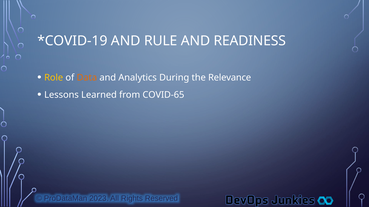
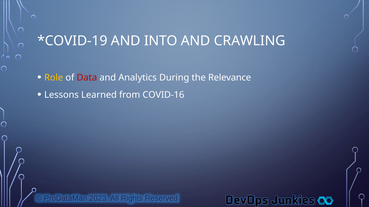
RULE: RULE -> INTO (161, 41)
READINESS: READINESS -> CRAWLING (250, 41)
Data colour: orange -> red (87, 78)
COVID-65: COVID-65 -> COVID-16 (163, 95)
